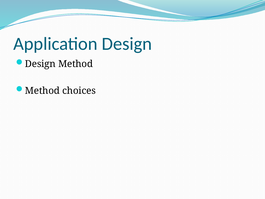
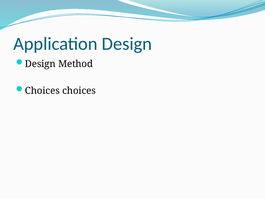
Method: Method -> Choices (42, 91)
